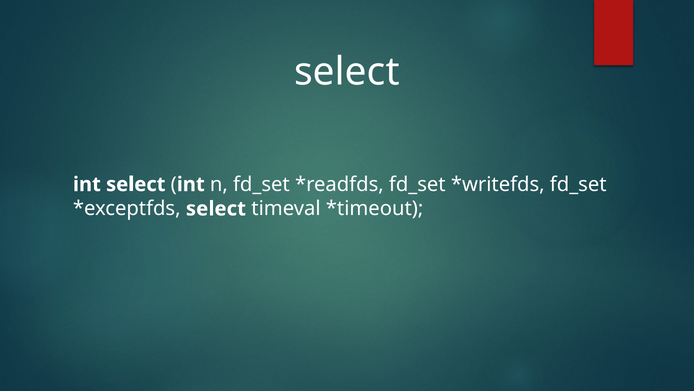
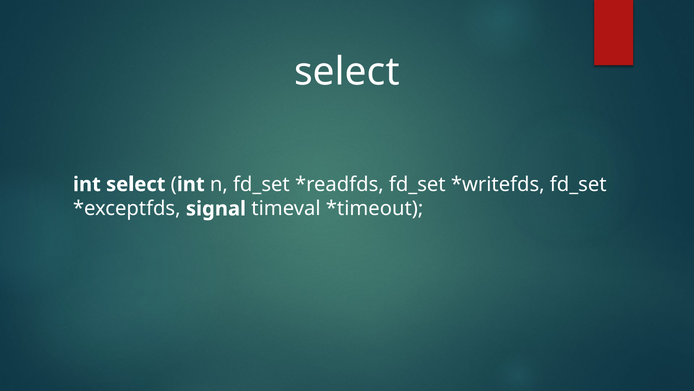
select: select -> signal (216, 208)
